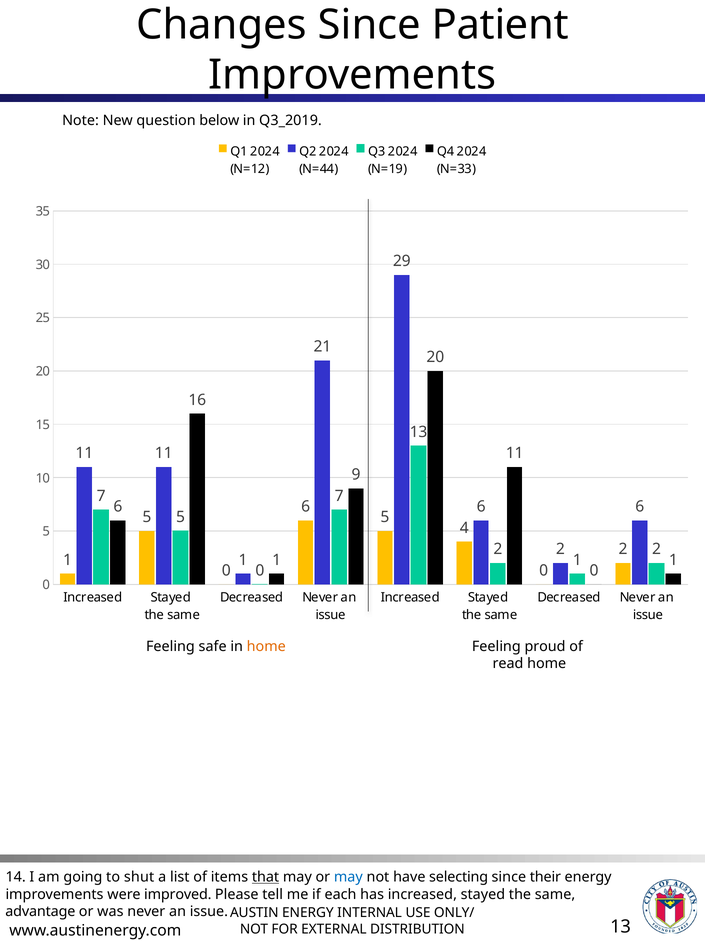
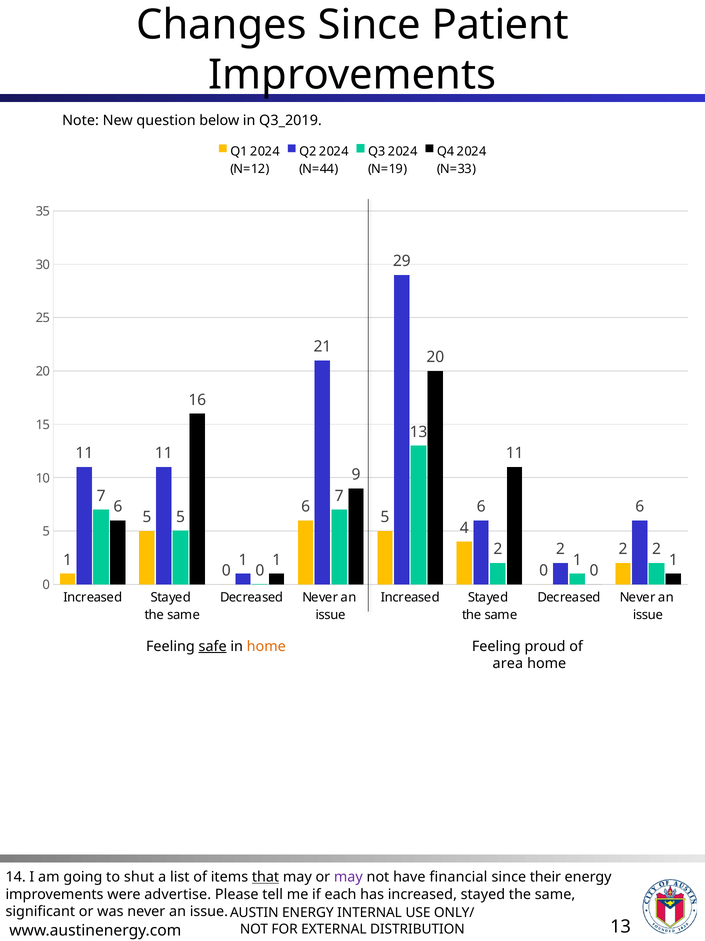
safe underline: none -> present (213, 646)
read: read -> area (508, 663)
may colour: blue -> purple (348, 876)
selecting: selecting -> financial (458, 876)
improved: improved -> advertise (178, 893)
advantage: advantage -> significant (40, 911)
